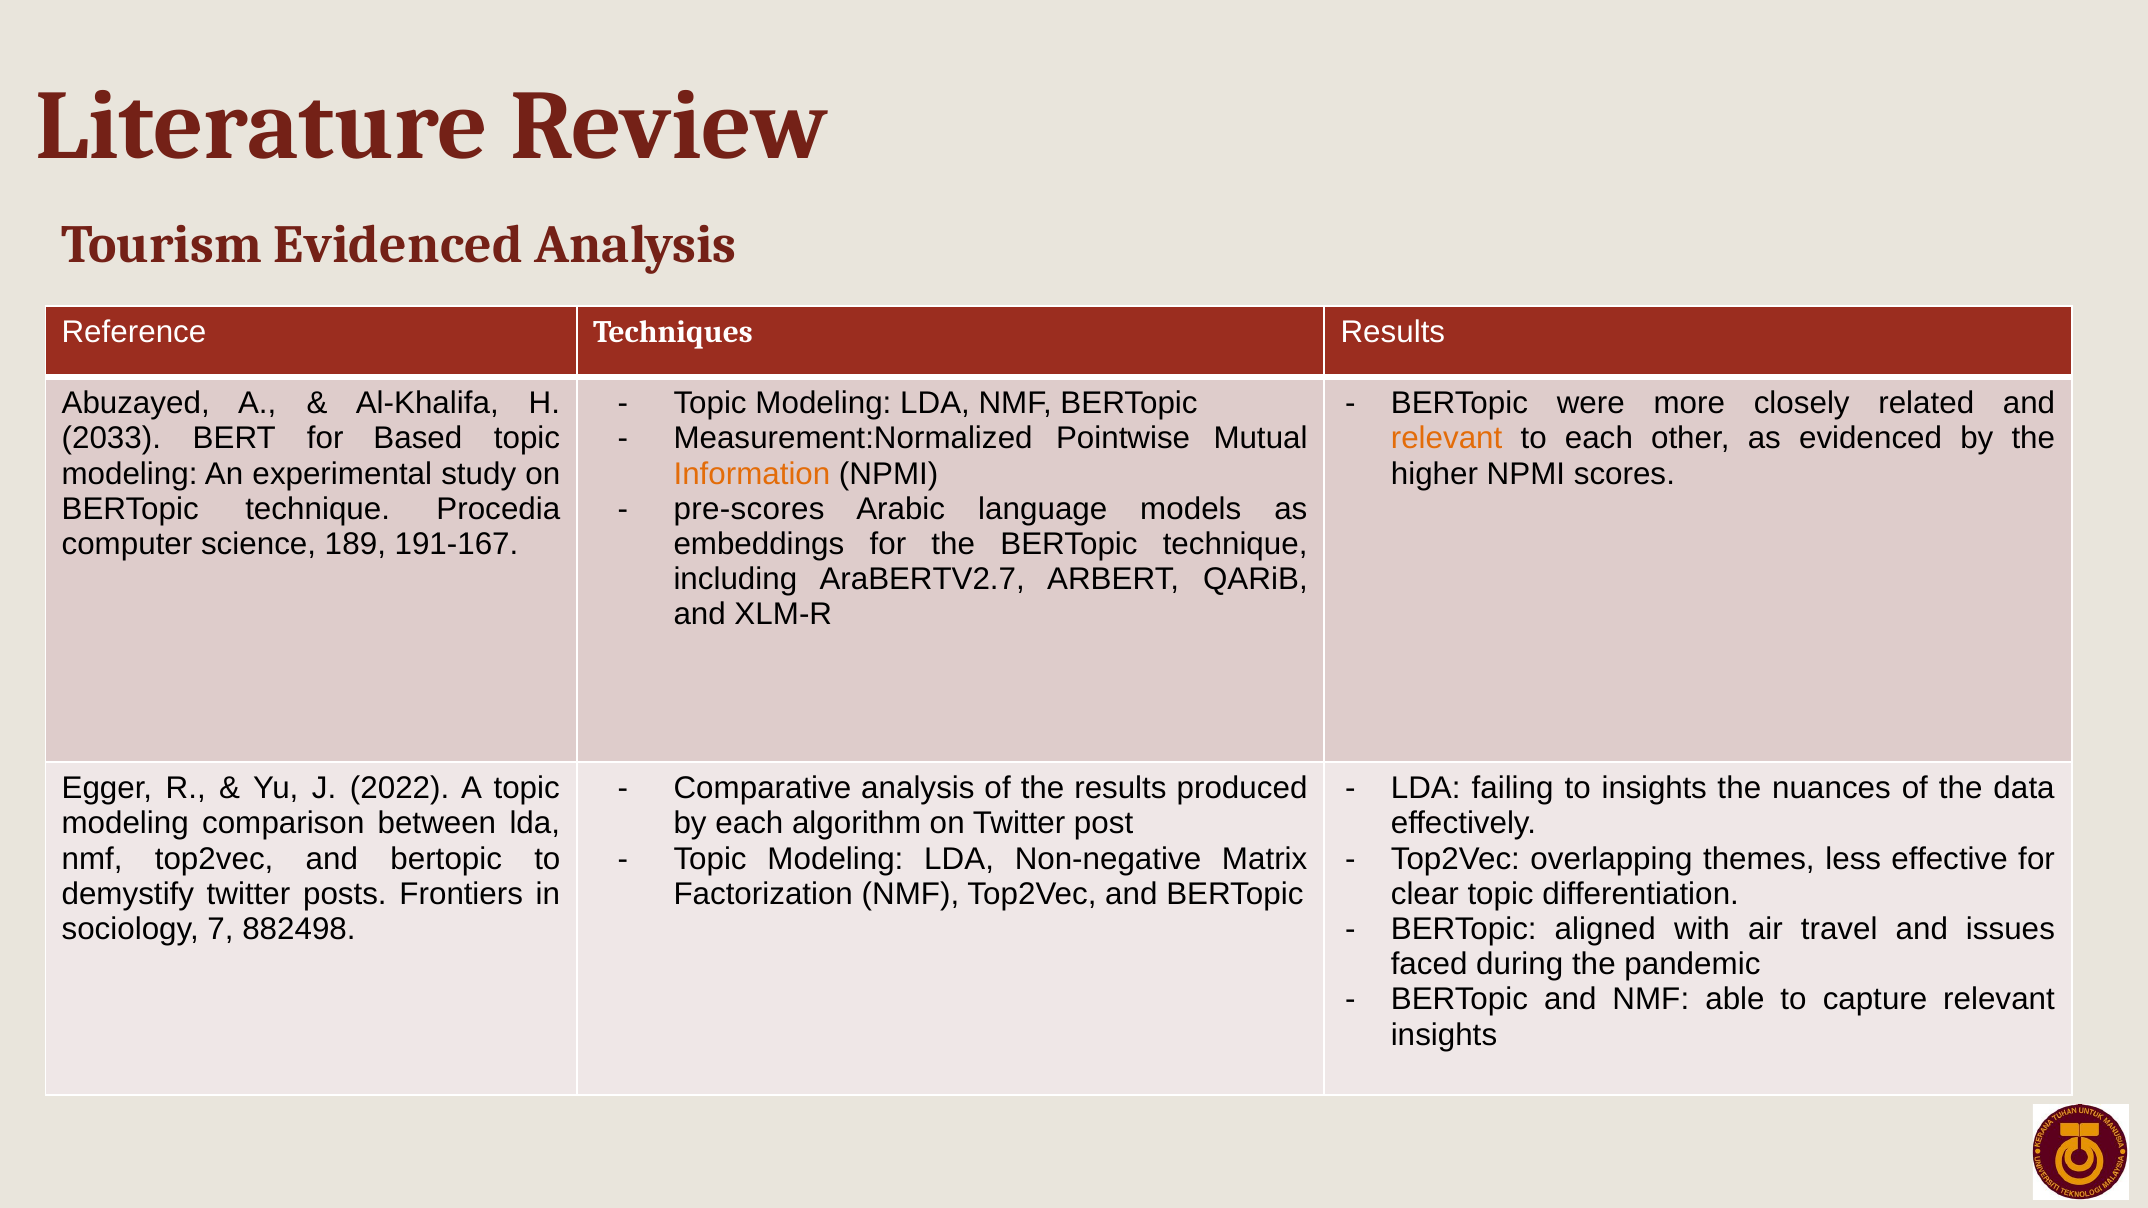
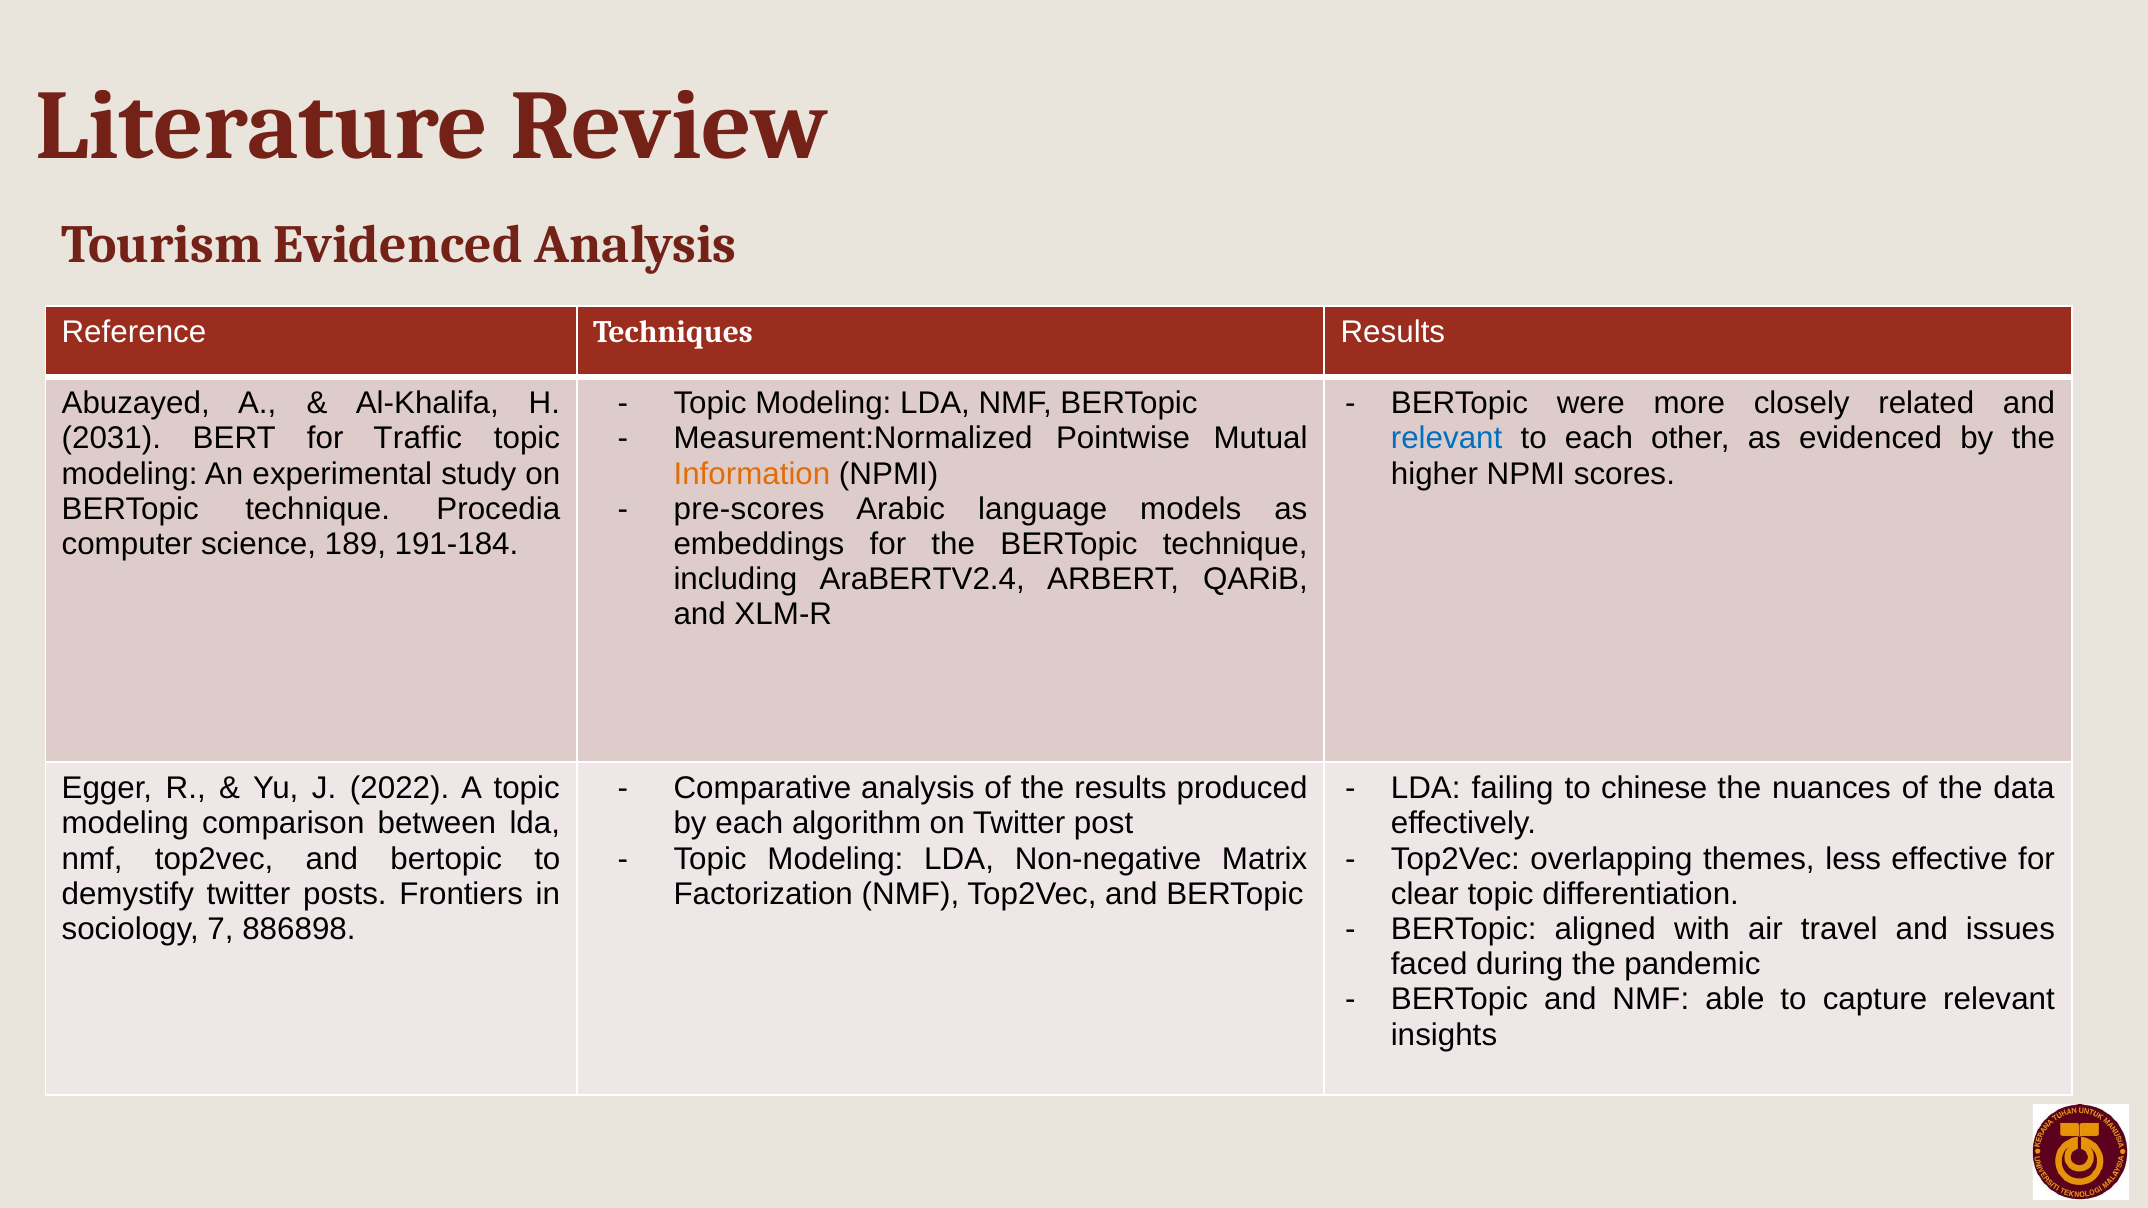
2033: 2033 -> 2031 (111, 439)
Based: Based -> Traffic (418, 439)
relevant colour: orange -> blue (1447, 439)
191-167: 191-167 -> 191-184 (456, 544)
AraBERTV2.7: AraBERTV2.7 -> AraBERTV2.4 (922, 579)
to insights: insights -> chinese (1654, 789)
882498: 882498 -> 886898 (299, 929)
